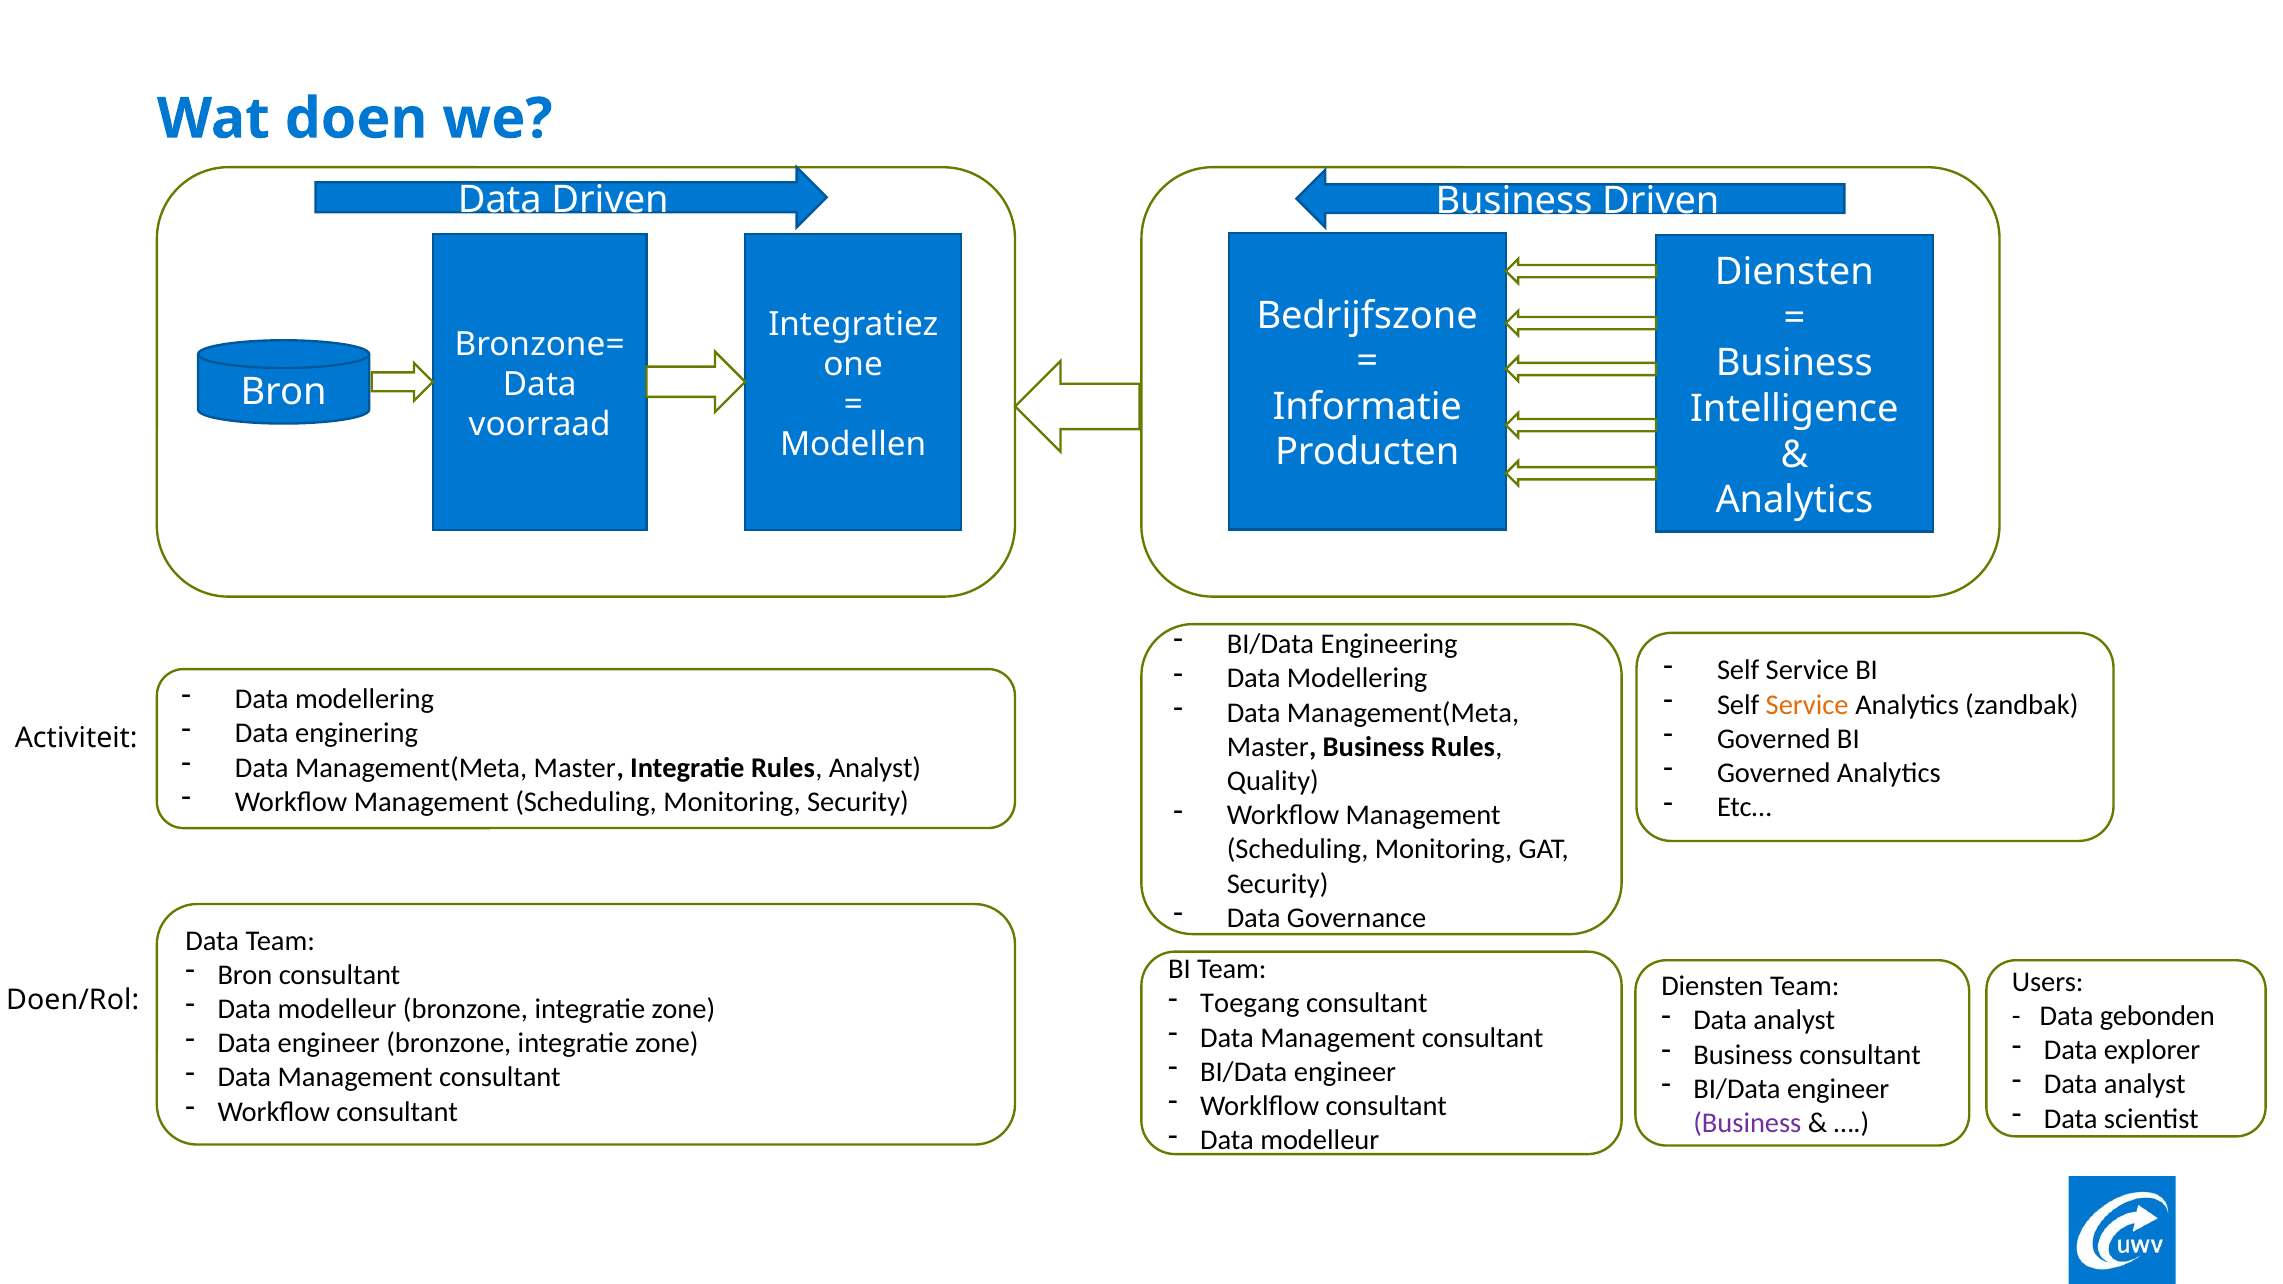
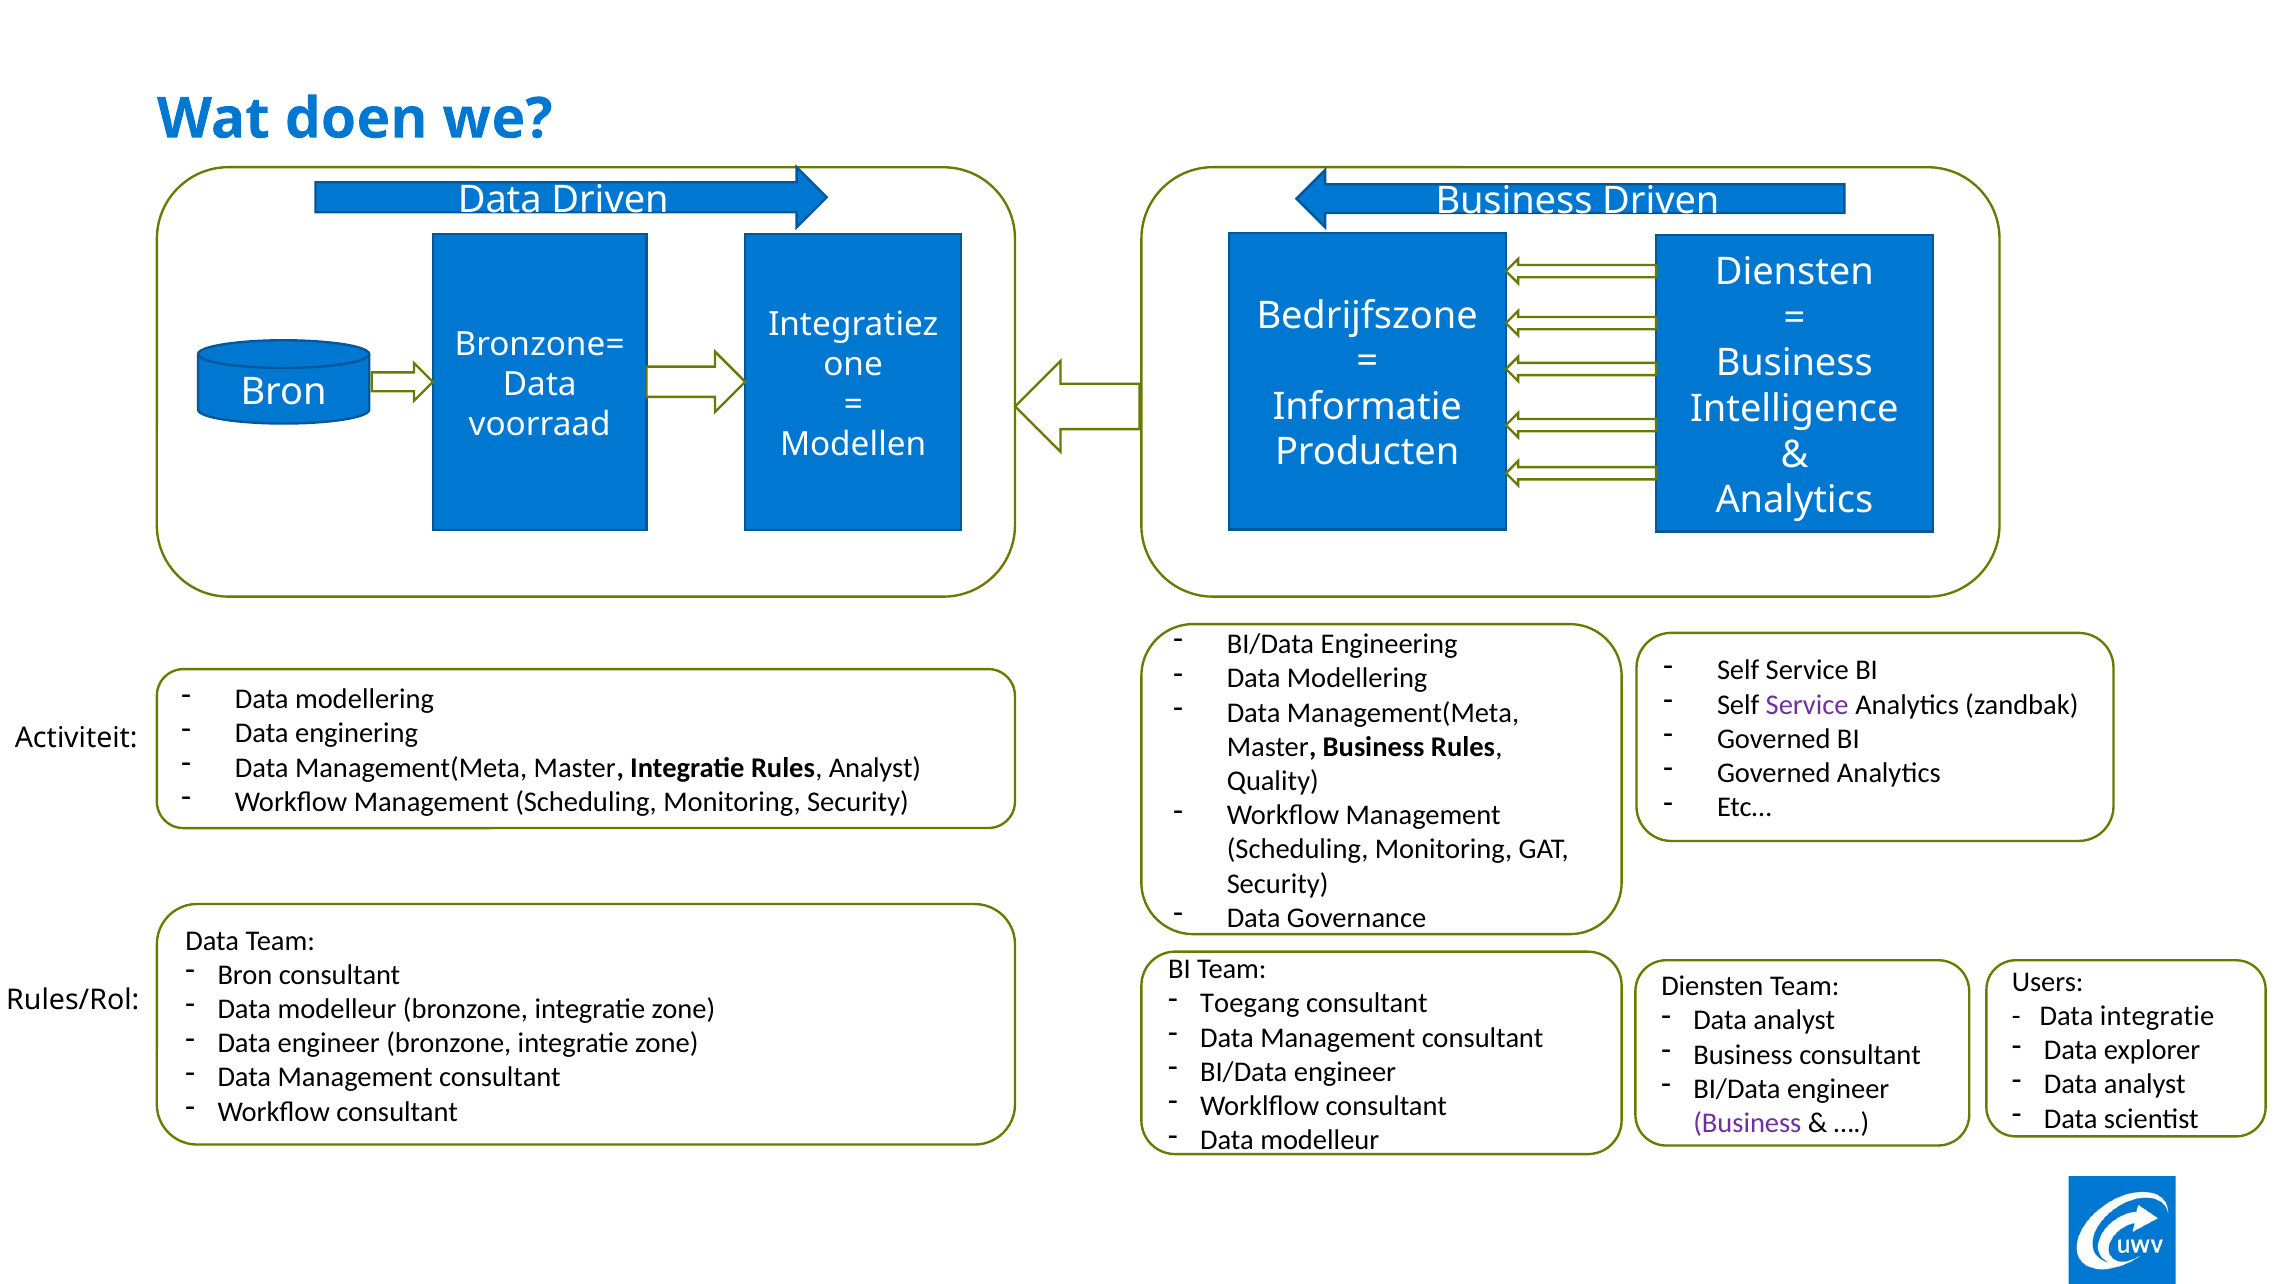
Service colour: orange -> purple (1807, 705)
Doen/Rol: Doen/Rol -> Rules/Rol (73, 1000)
Data gebonden: gebonden -> integratie (2157, 1016)
